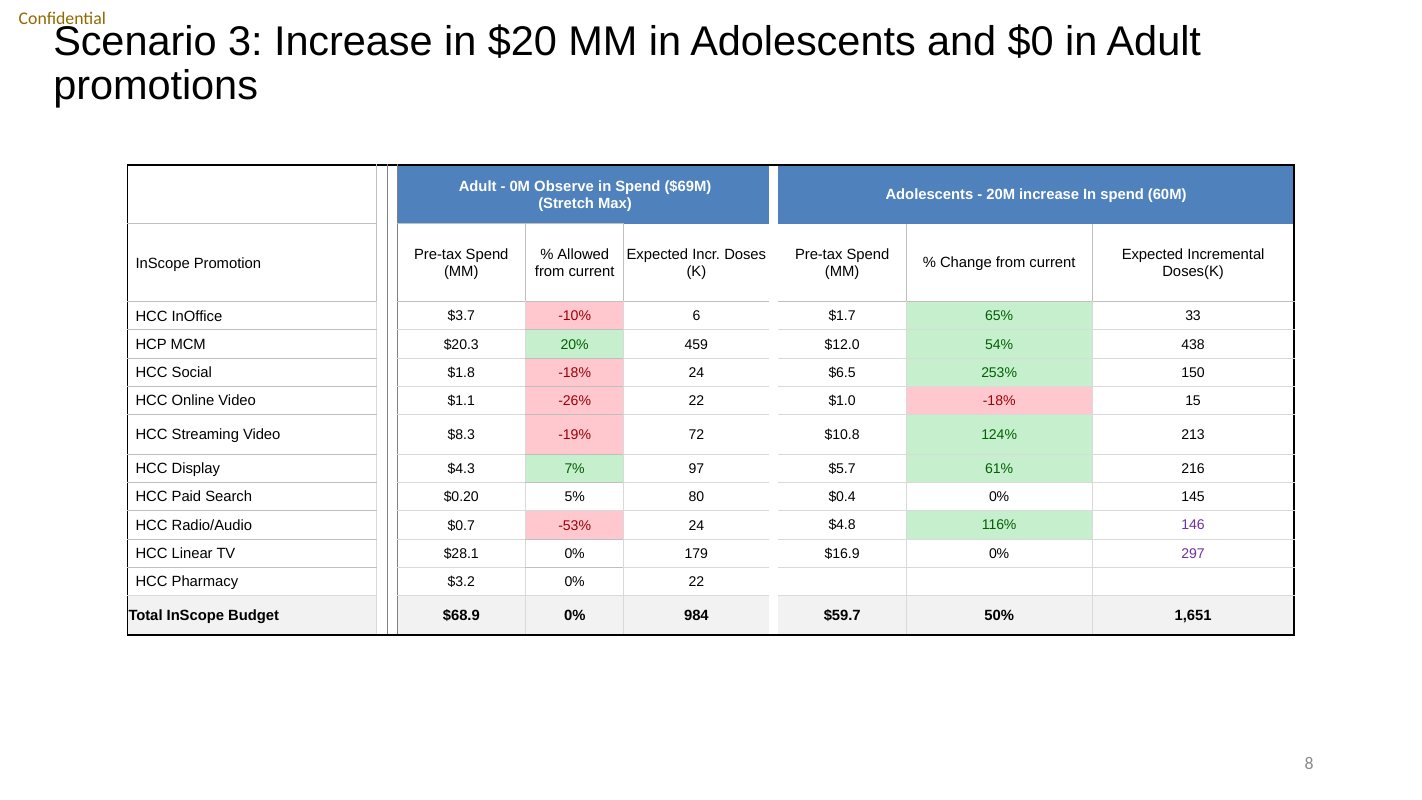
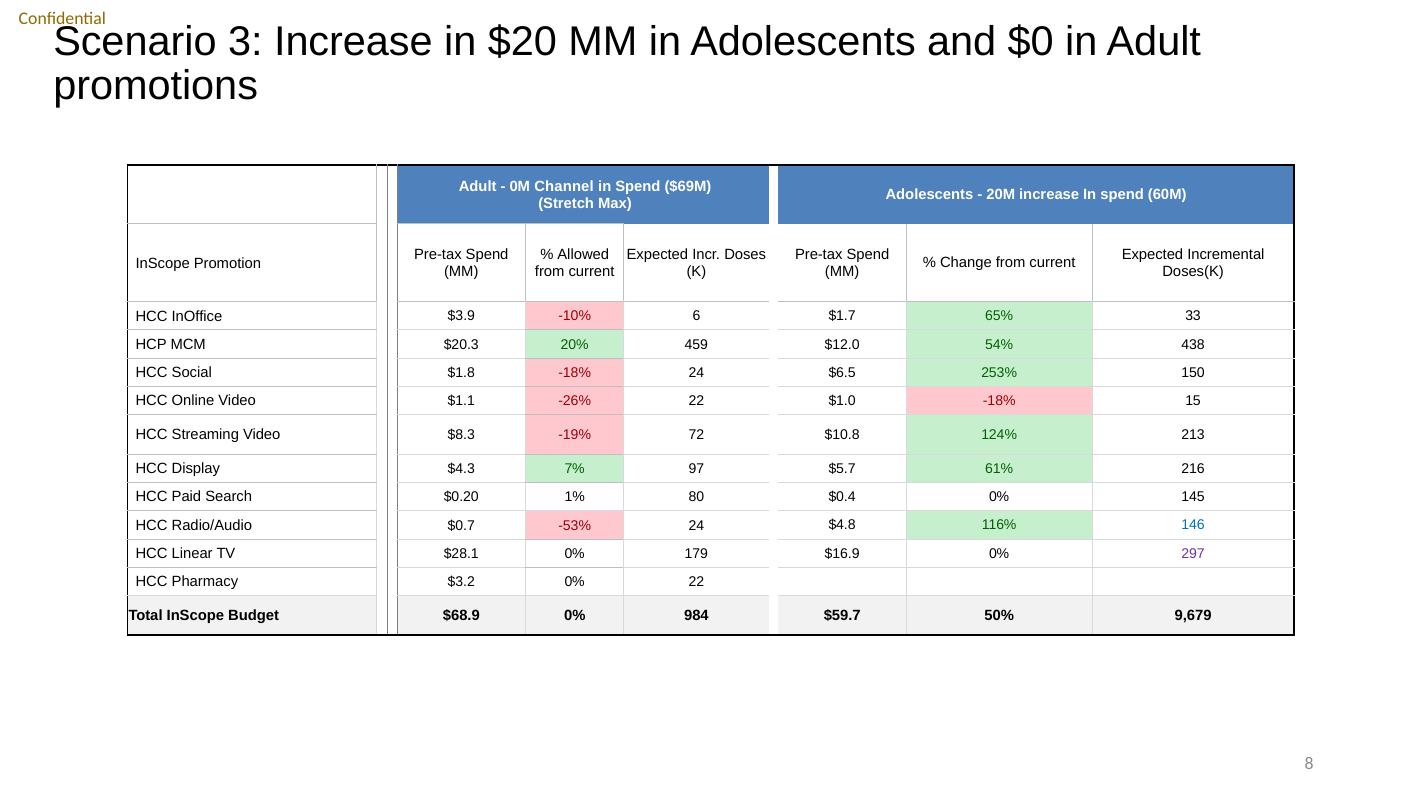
Observe: Observe -> Channel (564, 187)
$3.7: $3.7 -> $3.9 (461, 316)
5%: 5% -> 1% (575, 497)
146 colour: purple -> blue (1193, 525)
1,651: 1,651 -> 9,679 (1193, 616)
